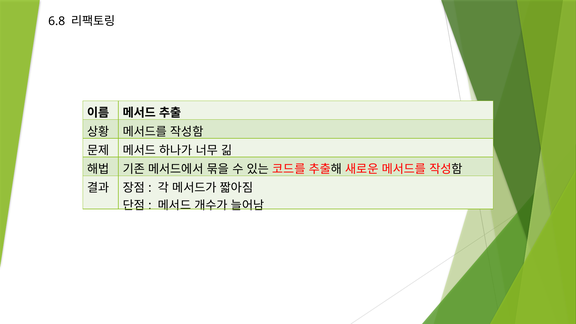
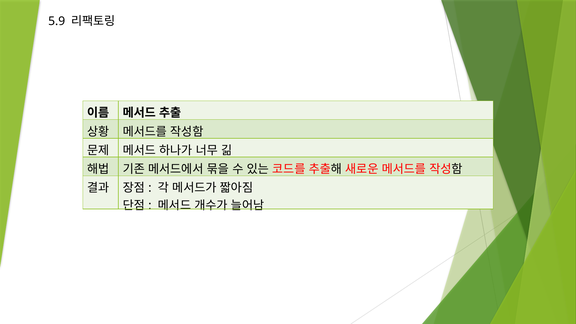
6.8: 6.8 -> 5.9 (57, 21)
